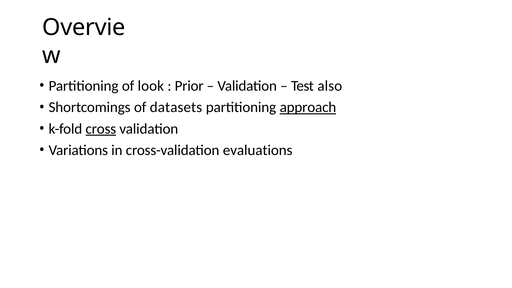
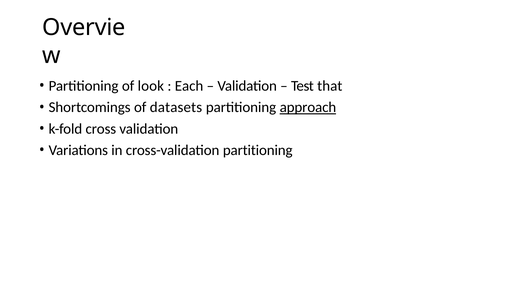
Prior: Prior -> Each (189, 86)
also: also -> that (330, 86)
cross underline: present -> none (101, 129)
cross-validation evaluations: evaluations -> partitioning (258, 150)
